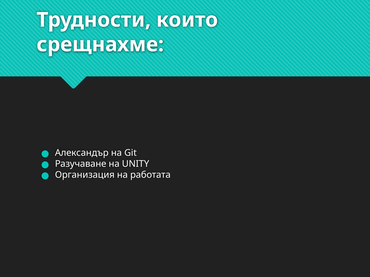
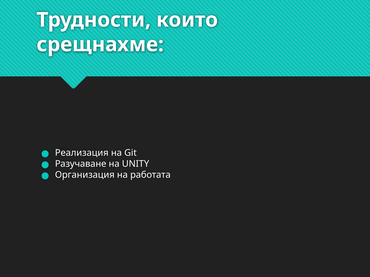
Александър: Александър -> Реализация (82, 153)
